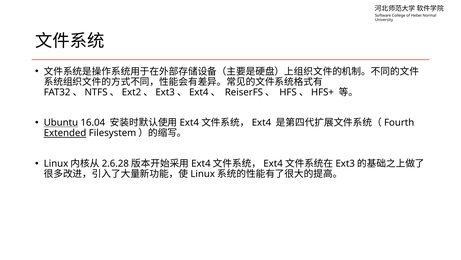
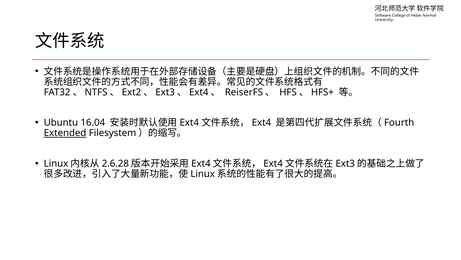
Ubuntu underline: present -> none (61, 122)
